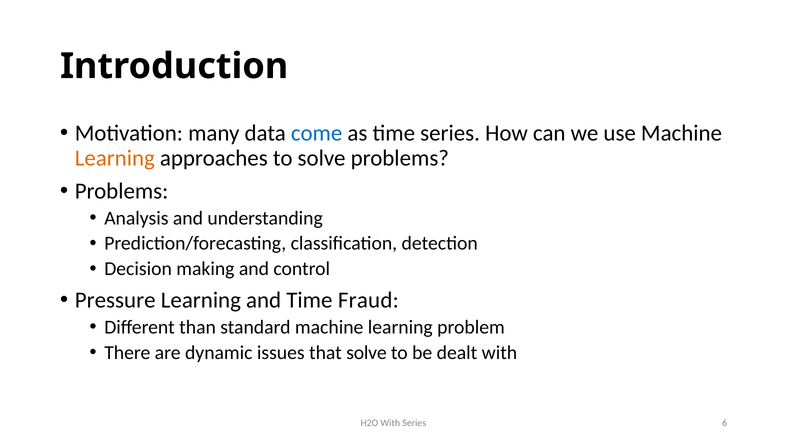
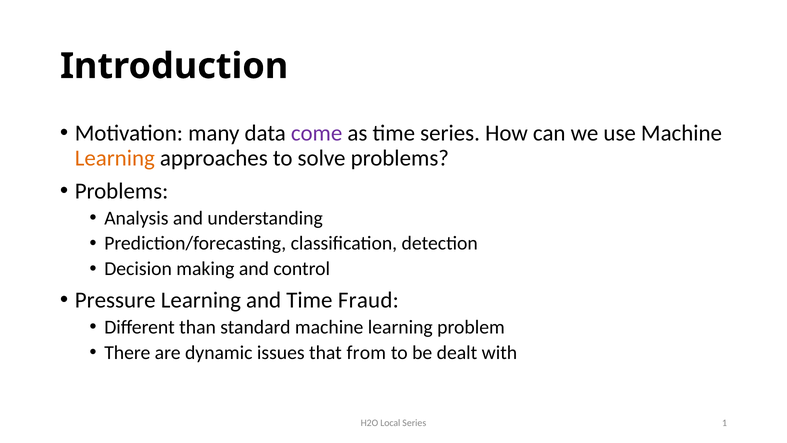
come colour: blue -> purple (317, 133)
that solve: solve -> from (366, 352)
H2O With: With -> Local (390, 423)
6: 6 -> 1 (725, 423)
